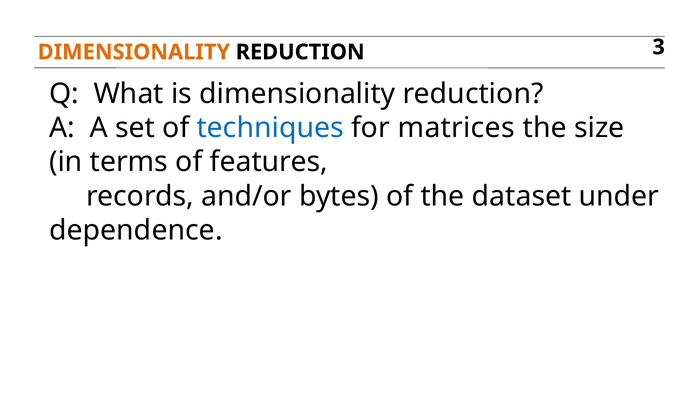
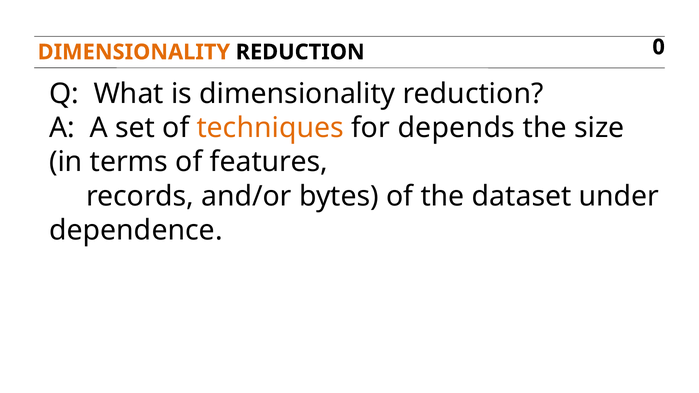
3: 3 -> 0 (659, 47)
techniques colour: blue -> orange (270, 128)
matrices: matrices -> depends (456, 128)
